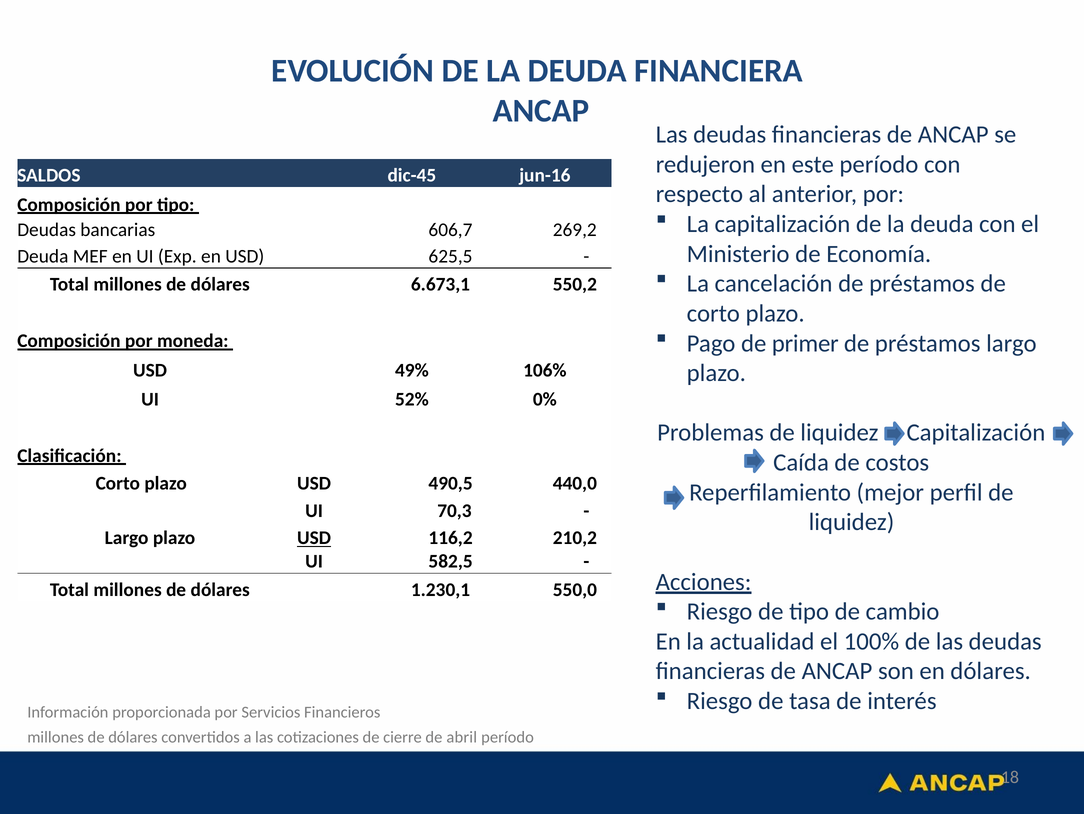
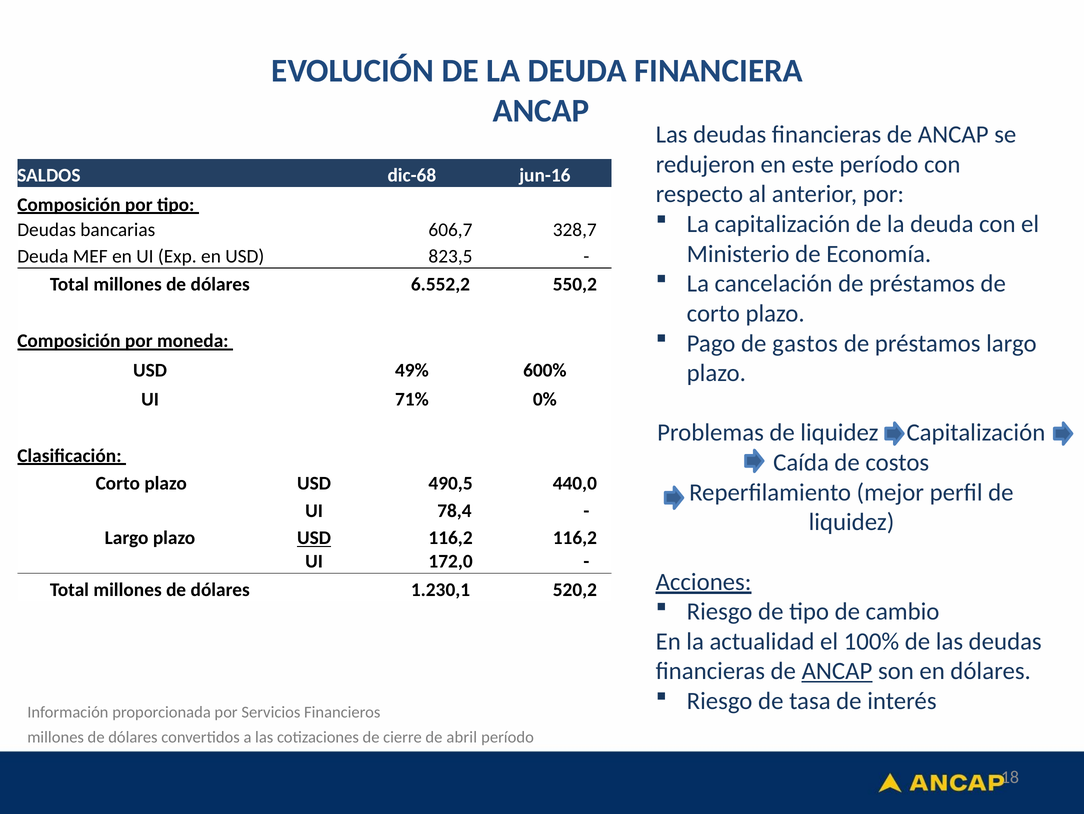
dic-45: dic-45 -> dic-68 (412, 175)
269,2: 269,2 -> 328,7 (575, 230)
625,5: 625,5 -> 823,5 (450, 257)
6.673,1: 6.673,1 -> 6.552,2 (440, 285)
primer: primer -> gastos (805, 343)
106%: 106% -> 600% (545, 370)
52%: 52% -> 71% (412, 400)
70,3: 70,3 -> 78,4 (454, 511)
116,2 210,2: 210,2 -> 116,2 (575, 538)
582,5: 582,5 -> 172,0 (451, 562)
550,0: 550,0 -> 520,2 (575, 590)
ANCAP underline: none -> present (837, 671)
